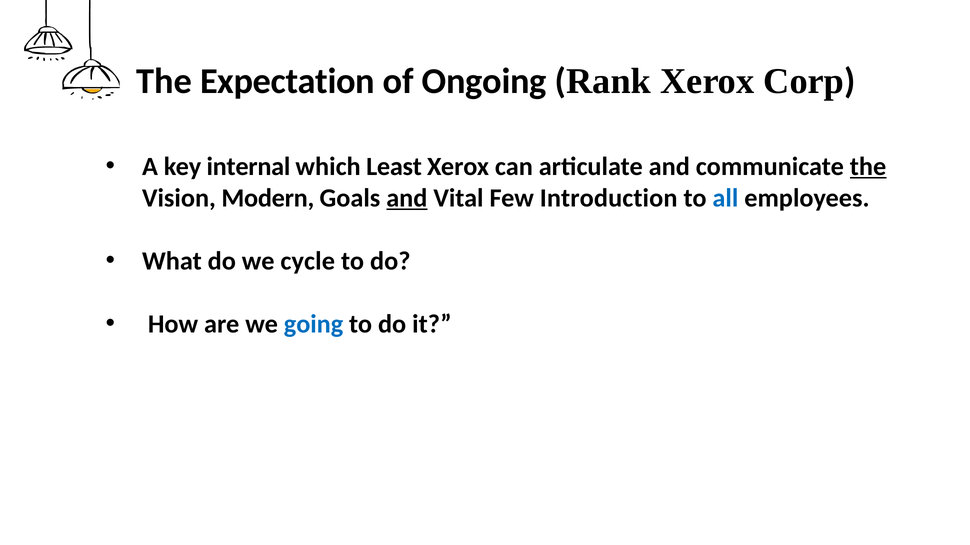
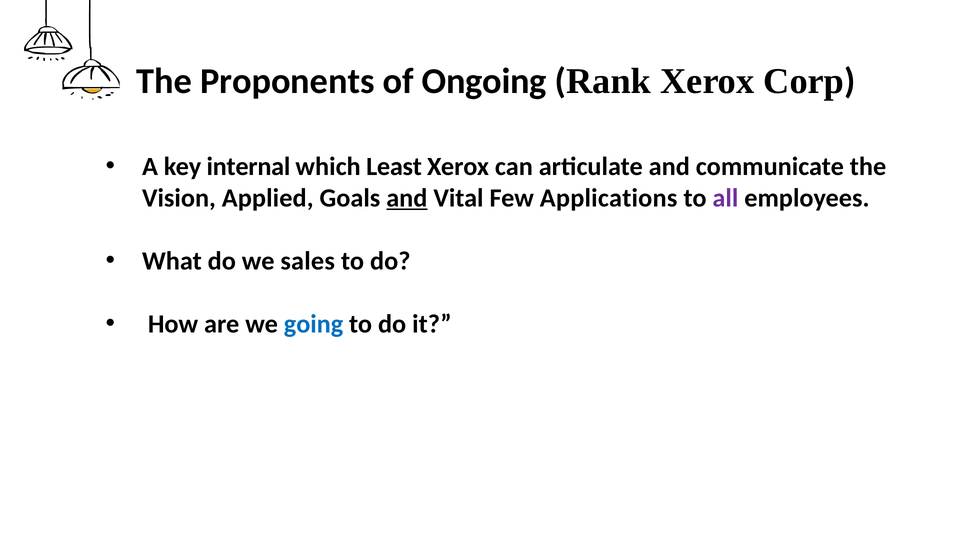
Expectation: Expectation -> Proponents (287, 82)
the underline: present -> none (868, 167)
Modern: Modern -> Applied (268, 198)
Introduction: Introduction -> Applications (609, 198)
all colour: blue -> purple (725, 198)
cycle: cycle -> sales (308, 261)
